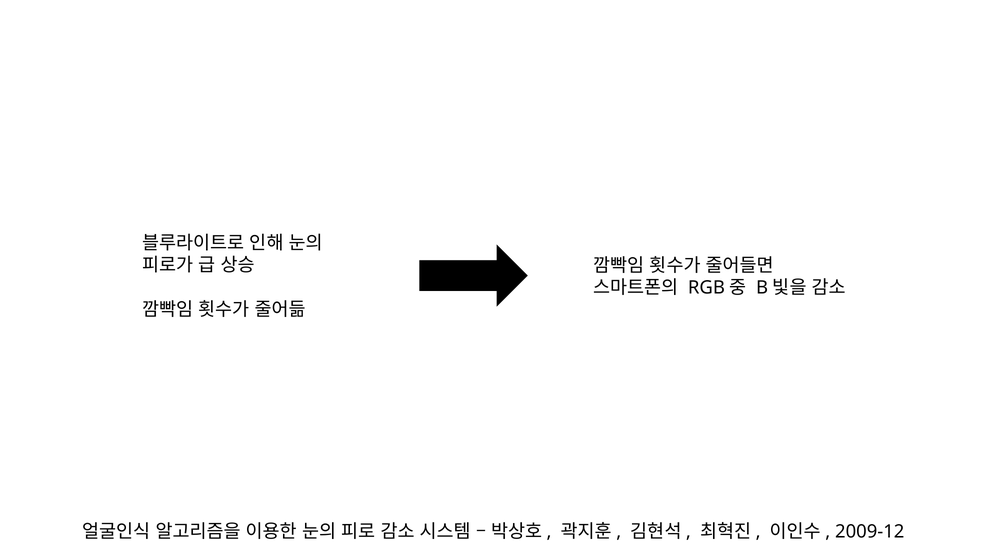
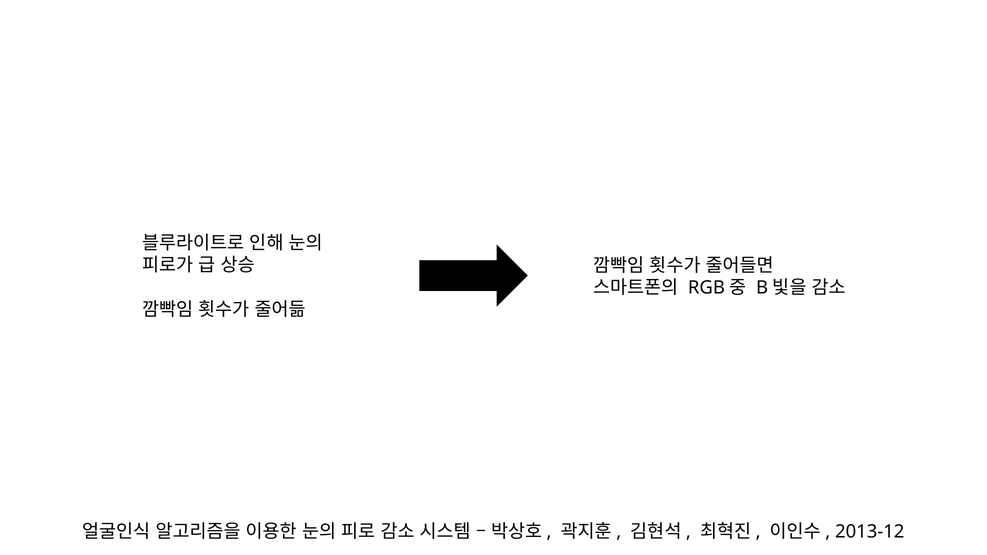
2009-12: 2009-12 -> 2013-12 (870, 532)
